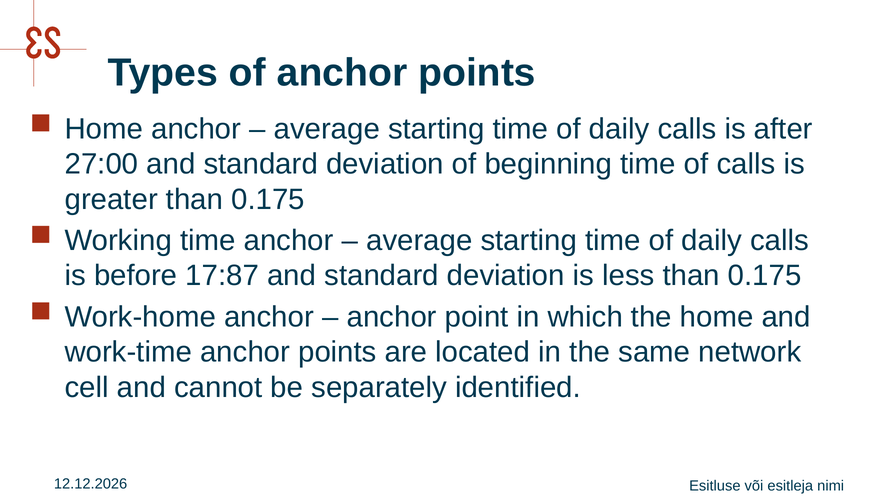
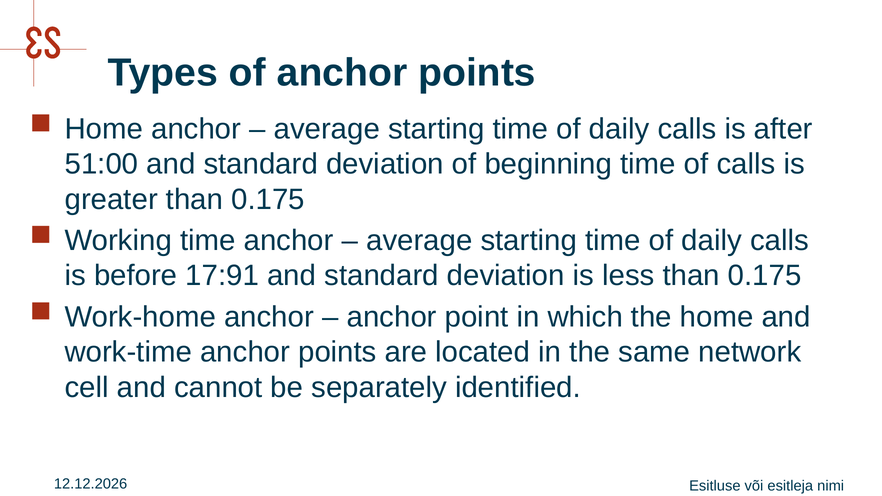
27:00: 27:00 -> 51:00 (101, 164)
17:87: 17:87 -> 17:91 (222, 276)
